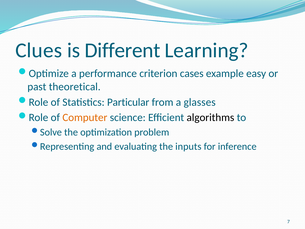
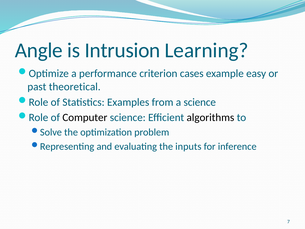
Clues: Clues -> Angle (39, 50)
Different: Different -> Intrusion (122, 50)
Particular: Particular -> Examples (128, 102)
a glasses: glasses -> science (200, 102)
Computer colour: orange -> black (85, 117)
